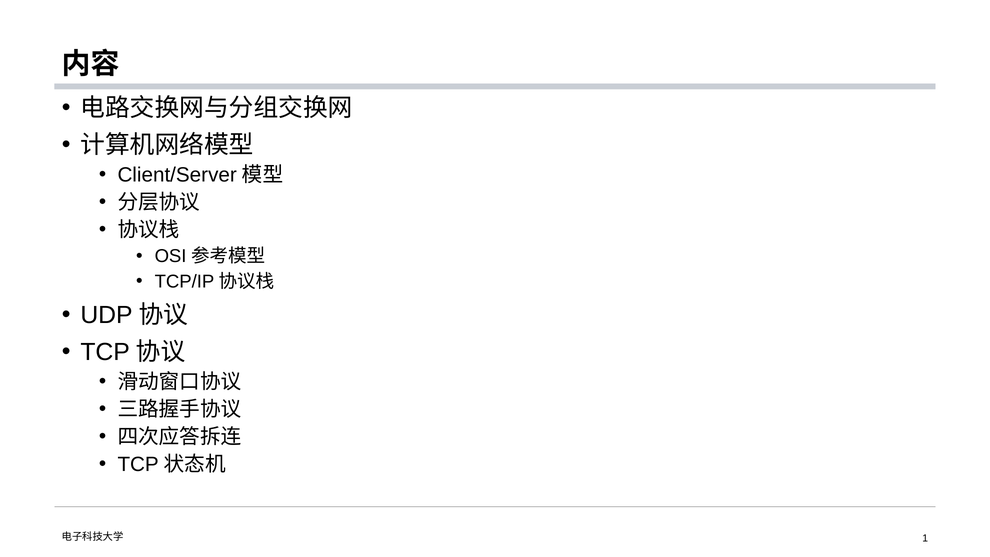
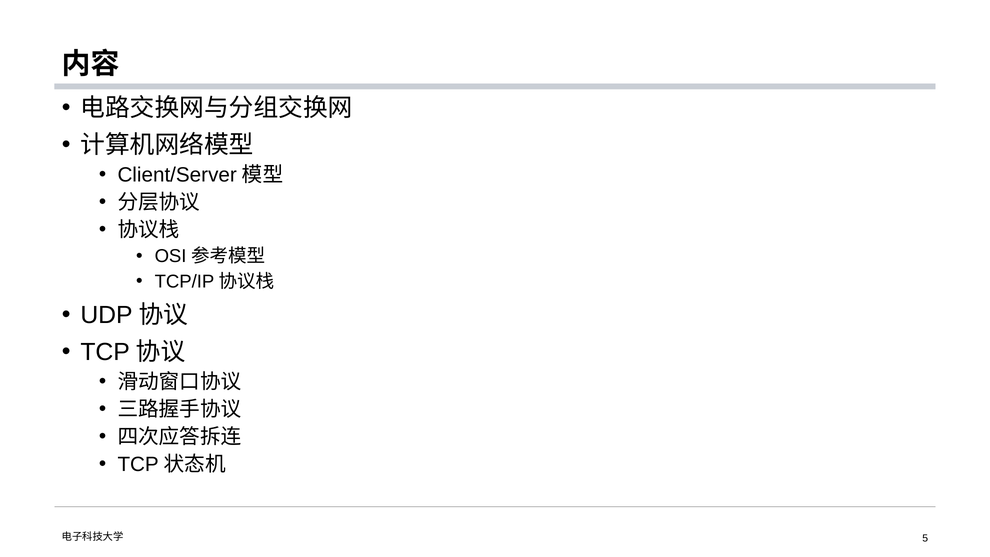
1: 1 -> 5 (925, 538)
